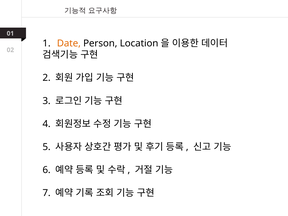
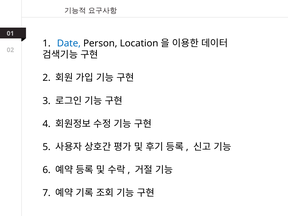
Date colour: orange -> blue (69, 43)
